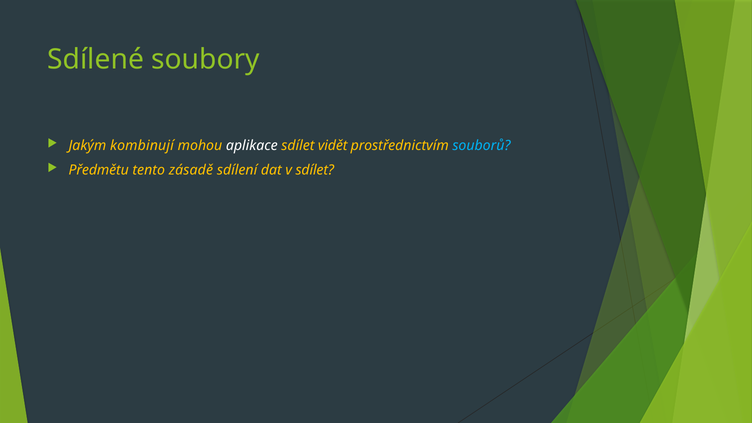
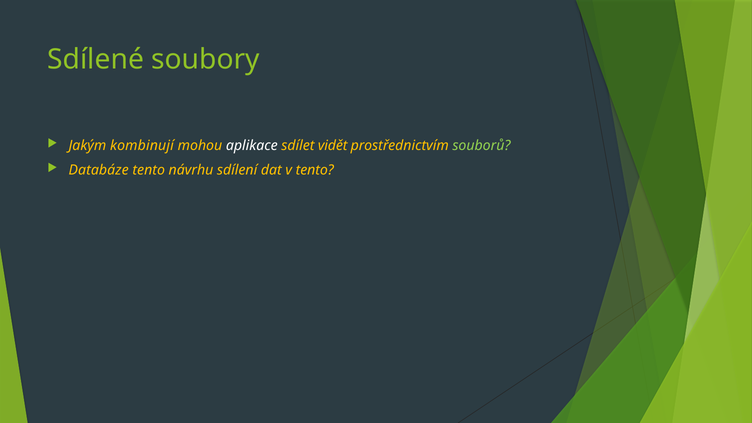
souborů colour: light blue -> light green (481, 146)
Předmětu: Předmětu -> Databáze (99, 170)
zásadě: zásadě -> návrhu (191, 170)
v sdílet: sdílet -> tento (315, 170)
